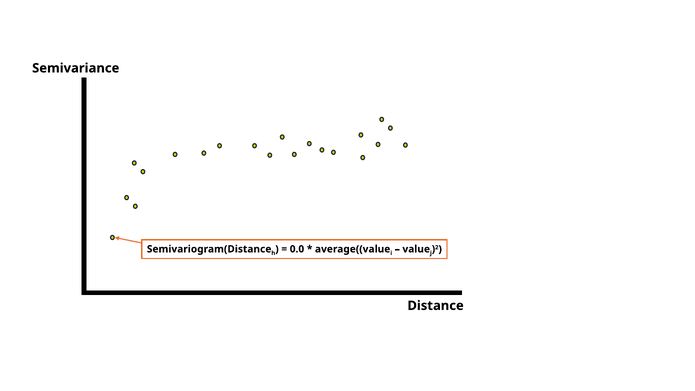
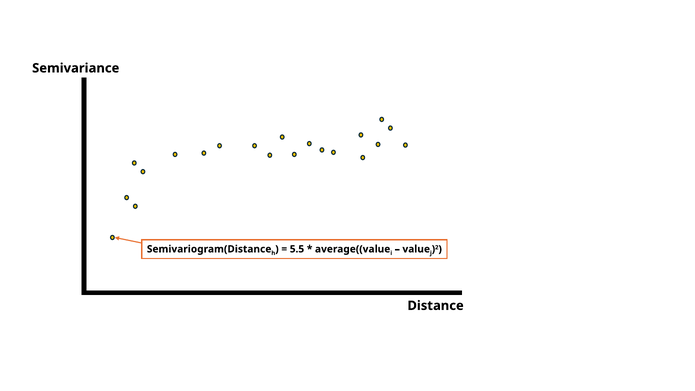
0.0: 0.0 -> 5.5 (297, 249)
